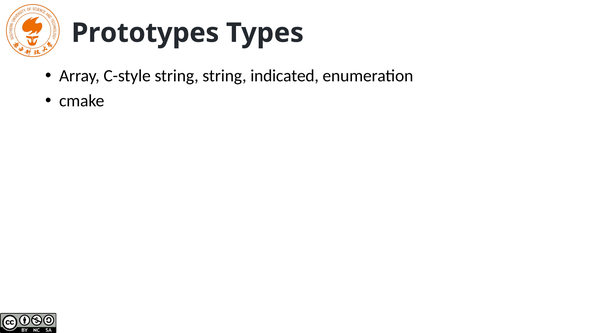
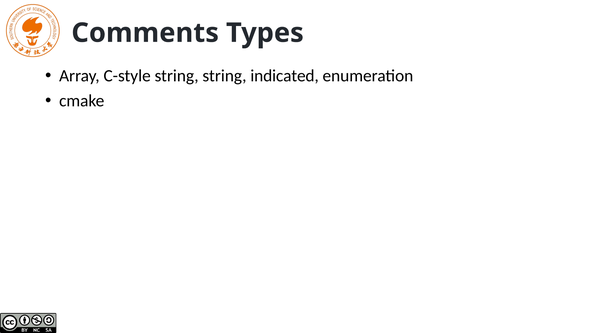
Prototypes: Prototypes -> Comments (145, 33)
